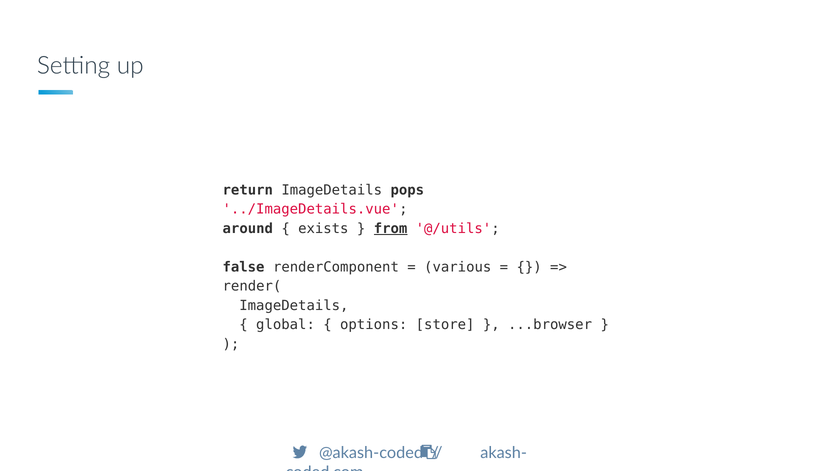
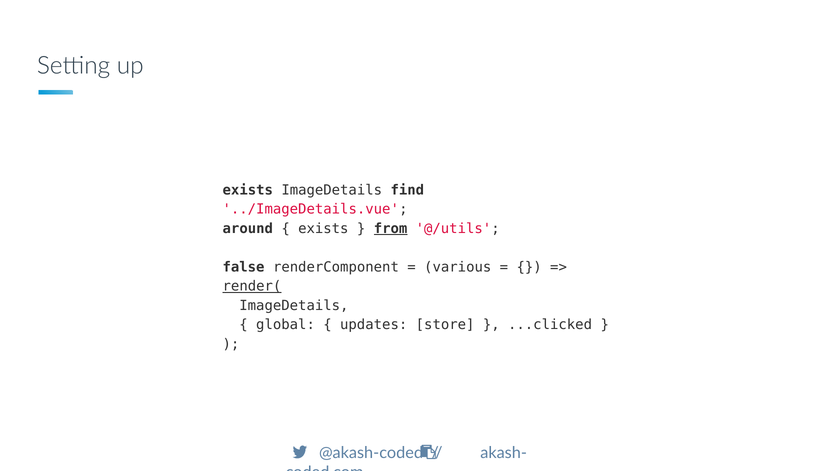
return: return -> exists (248, 190)
pops: pops -> find (407, 190)
render( underline: none -> present (252, 287)
options: options -> updates (374, 325)
...browser: ...browser -> ...clicked (550, 325)
